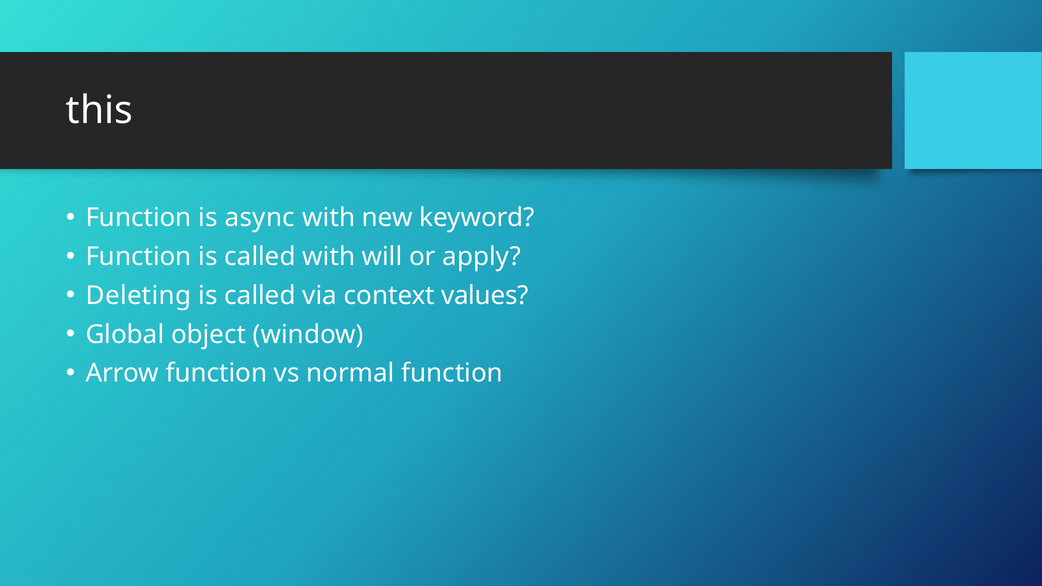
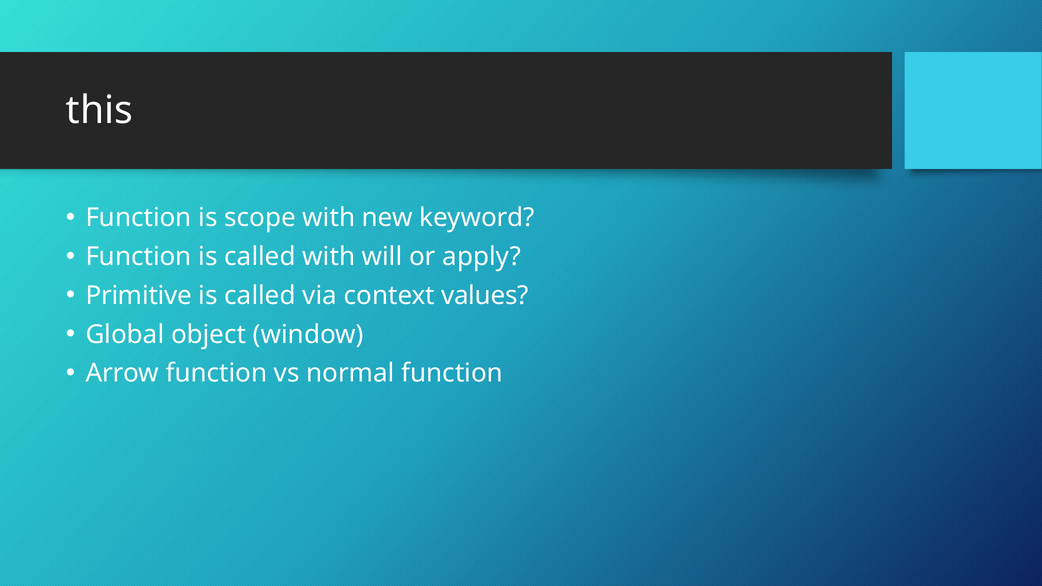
async: async -> scope (260, 218)
Deleting: Deleting -> Primitive (139, 296)
